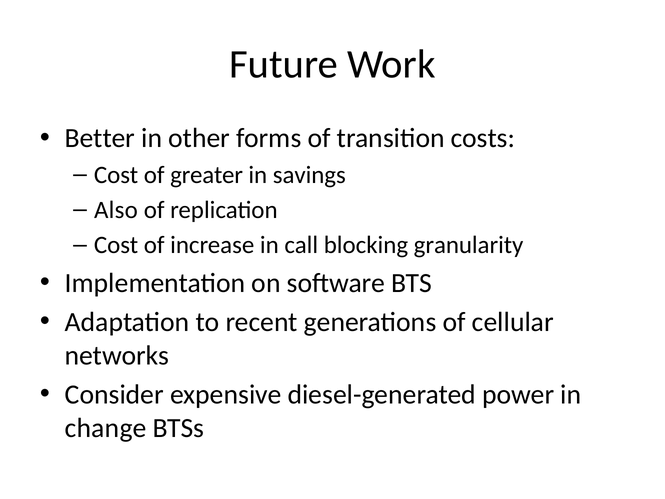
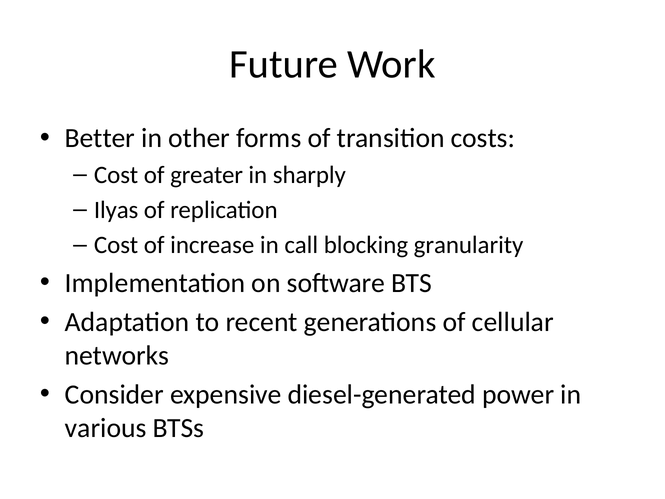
savings: savings -> sharply (309, 175)
Also: Also -> Ilyas (116, 210)
change: change -> various (106, 428)
